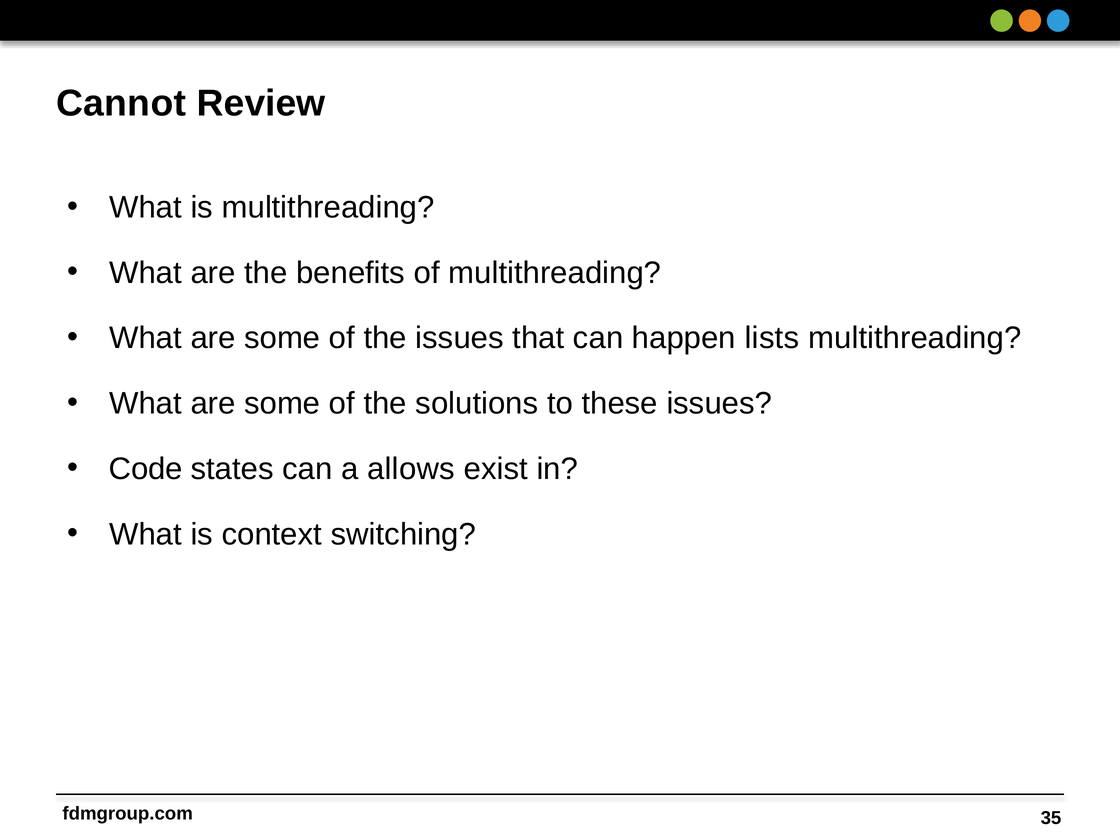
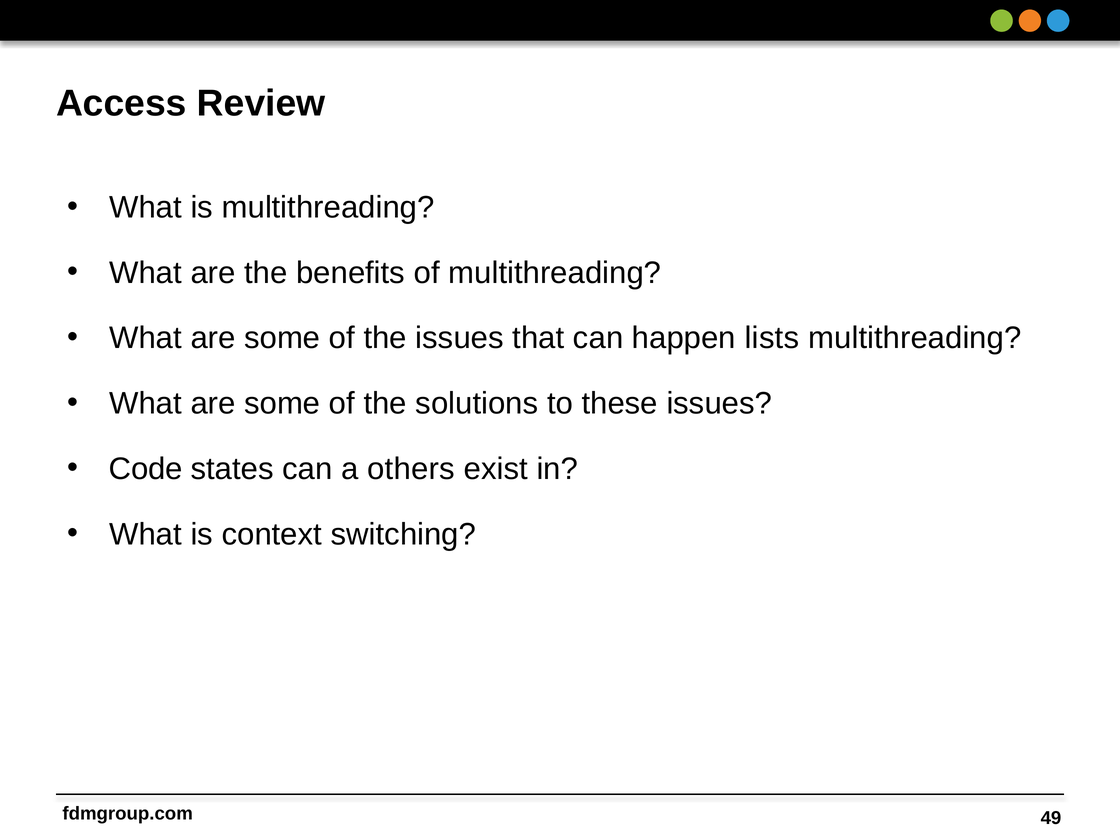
Cannot: Cannot -> Access (121, 104)
allows: allows -> others (411, 469)
35: 35 -> 49 (1051, 818)
